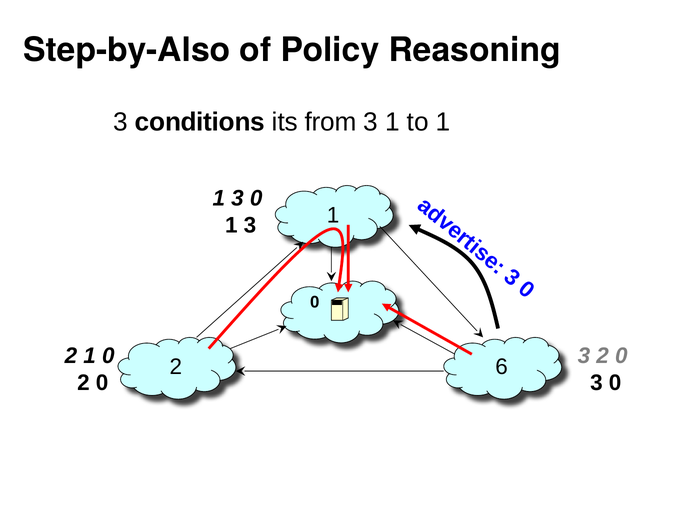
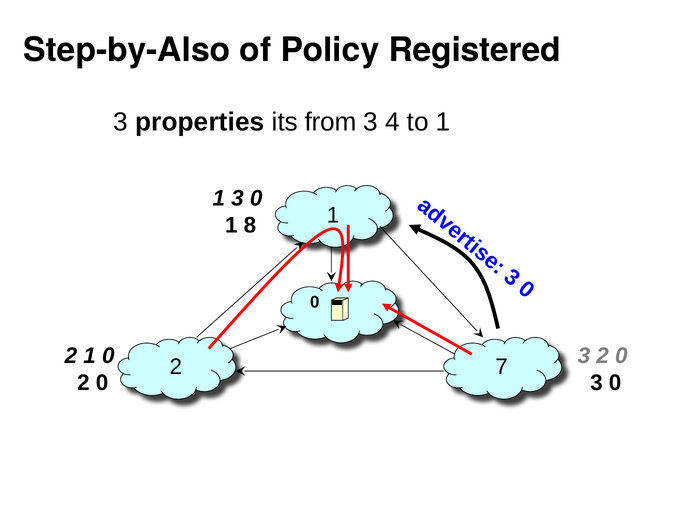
Reasoning: Reasoning -> Registered (475, 50)
conditions: conditions -> properties (200, 122)
3 1: 1 -> 4 (392, 122)
3: 3 -> 8 (250, 225)
6: 6 -> 7 (502, 367)
